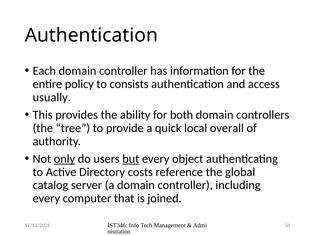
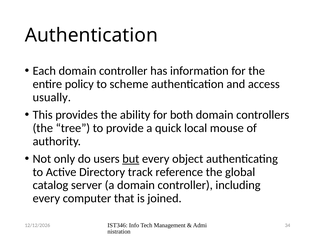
consists: consists -> scheme (129, 84)
overall: overall -> mouse (227, 128)
only underline: present -> none (64, 159)
costs: costs -> track (140, 172)
